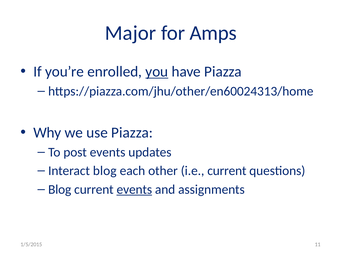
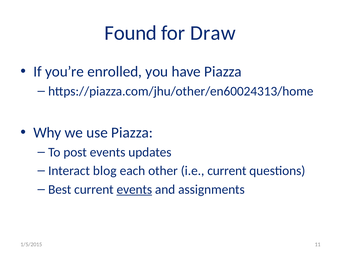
Major: Major -> Found (131, 33)
Amps: Amps -> Draw (213, 33)
you underline: present -> none (157, 72)
Blog: Blog -> Best (60, 189)
